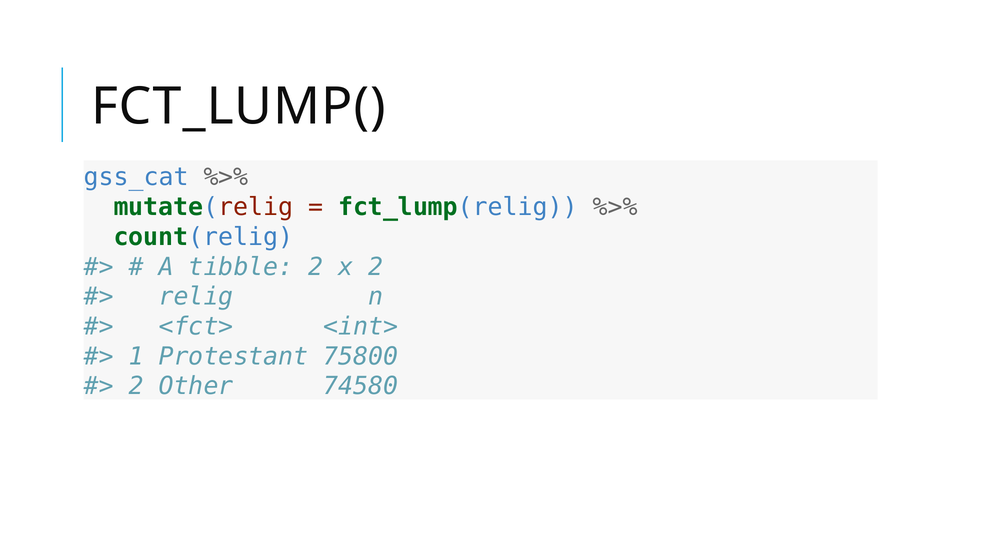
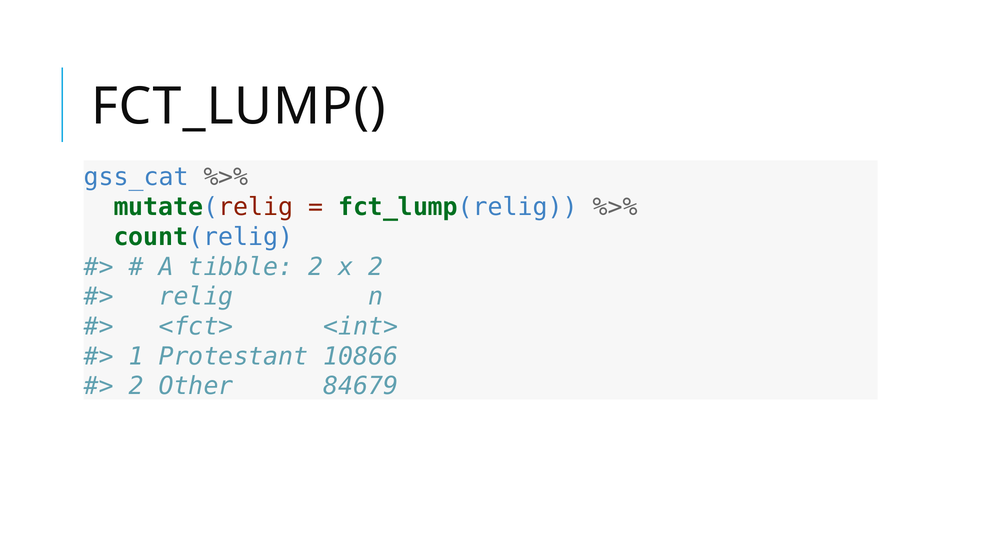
75800: 75800 -> 10866 (361, 357)
74580: 74580 -> 84679 (361, 386)
